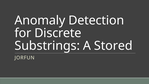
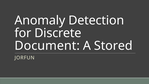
Substrings: Substrings -> Document (47, 46)
